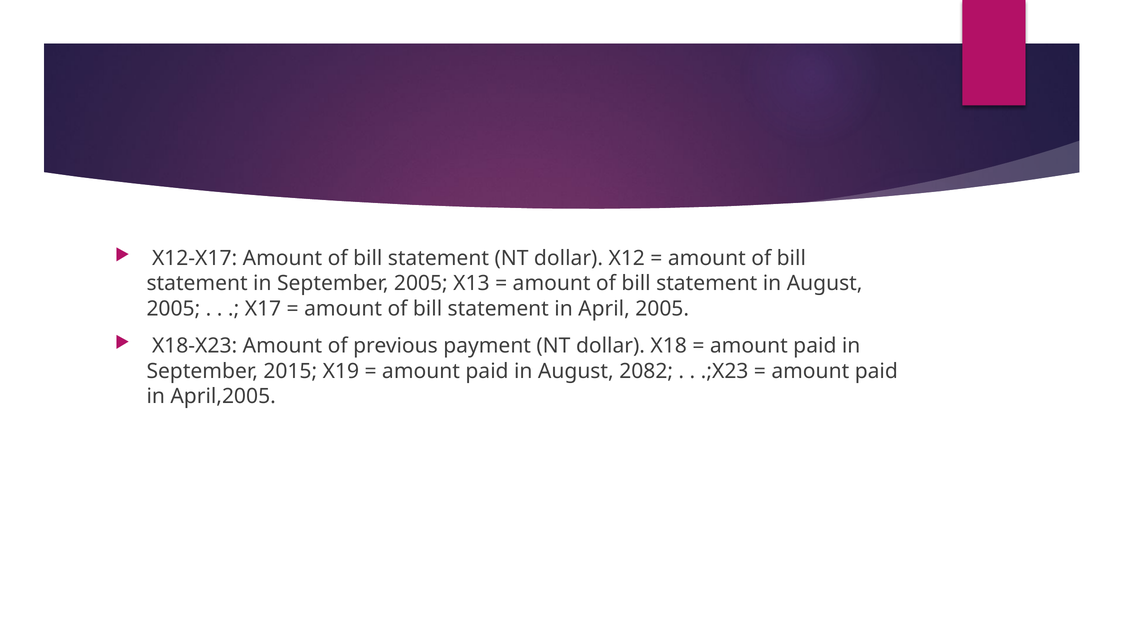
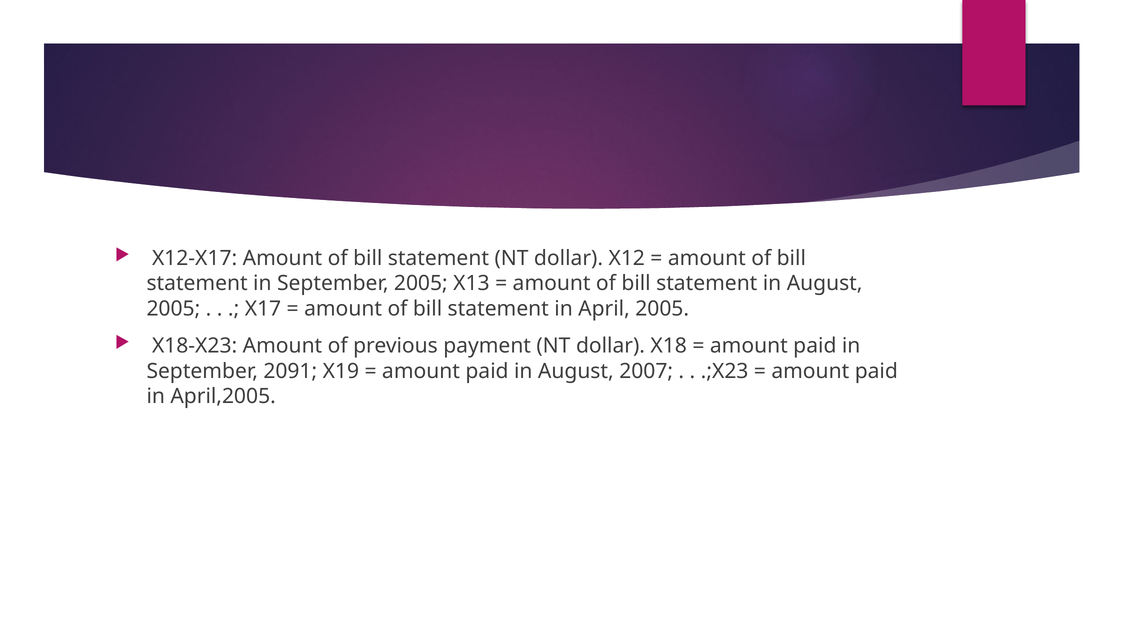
2015: 2015 -> 2091 (290, 371)
2082: 2082 -> 2007 (646, 371)
